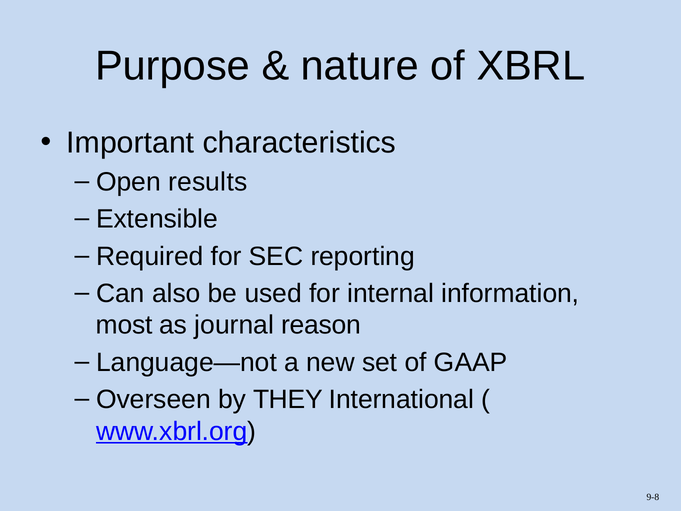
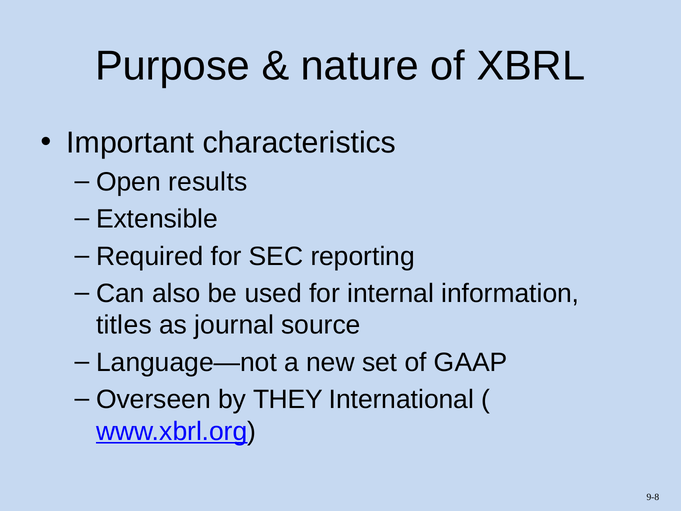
most: most -> titles (124, 325)
reason: reason -> source (321, 325)
